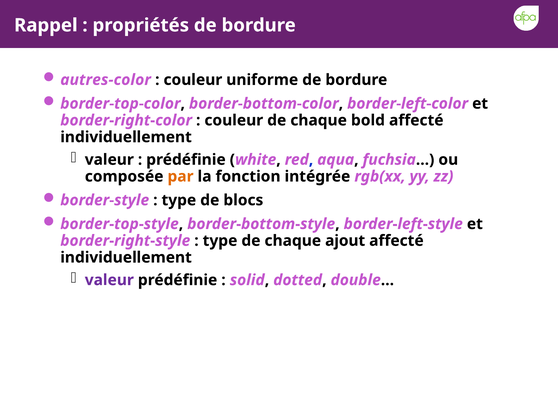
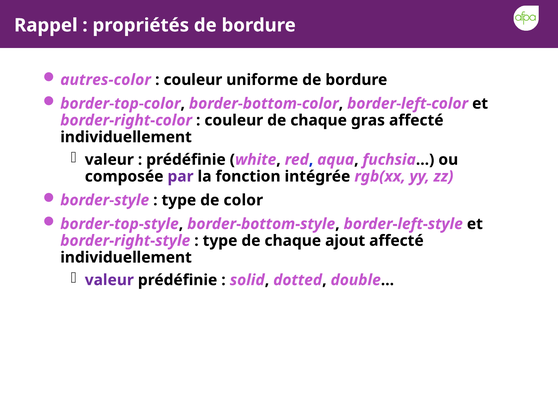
bold: bold -> gras (368, 120)
par colour: orange -> purple (181, 176)
blocs: blocs -> color (243, 200)
